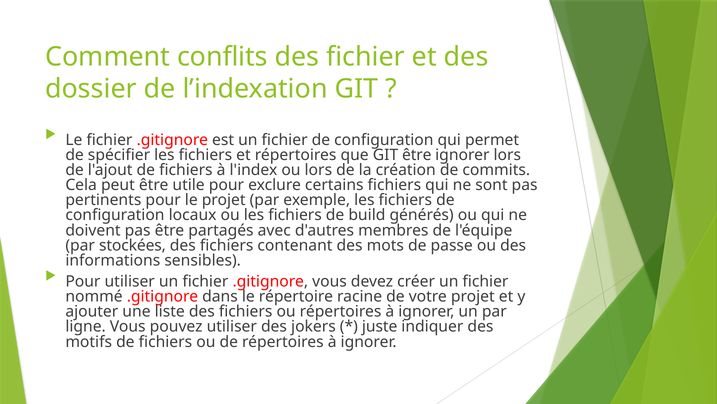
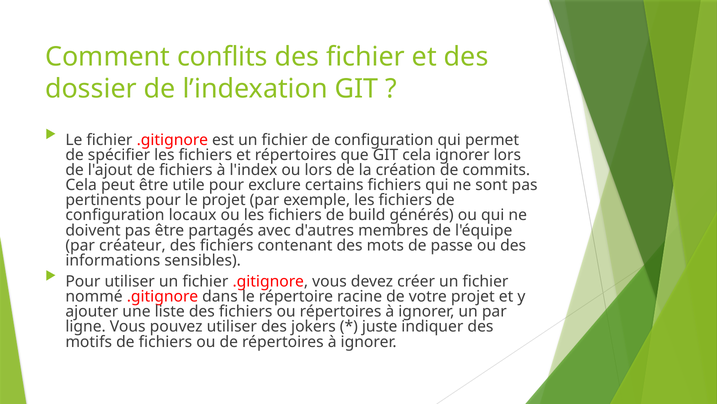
GIT être: être -> cela (417, 155)
stockées: stockées -> créateur (132, 245)
